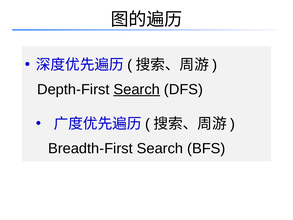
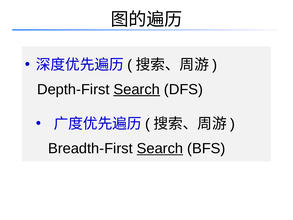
Search underline: none -> present (160, 148)
